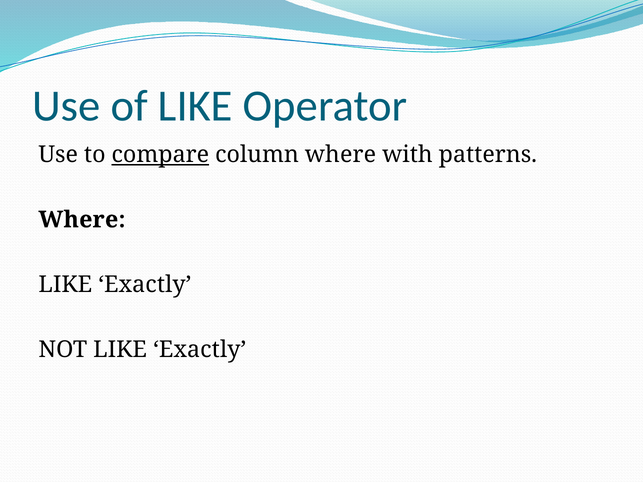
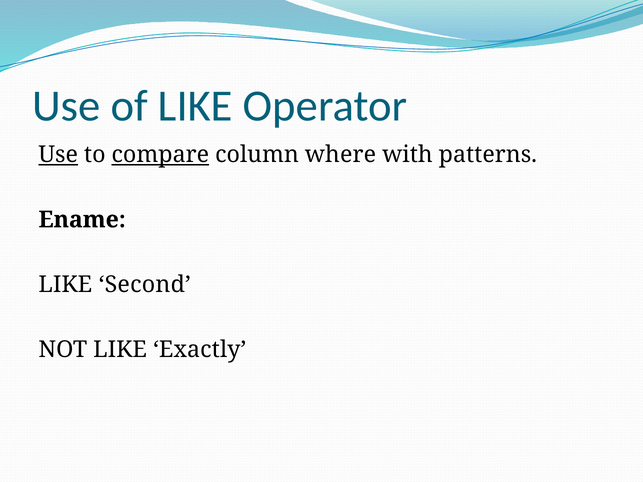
Use underline: none -> present (58, 155)
Where: Where -> Ename (82, 220)
Exactly: Exactly -> Second (145, 285)
